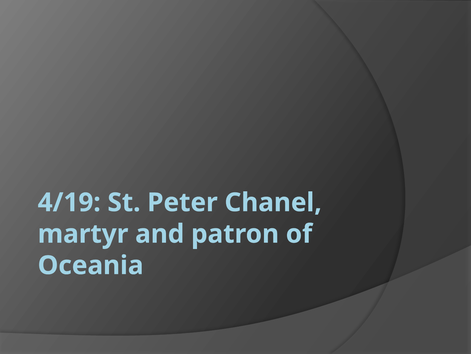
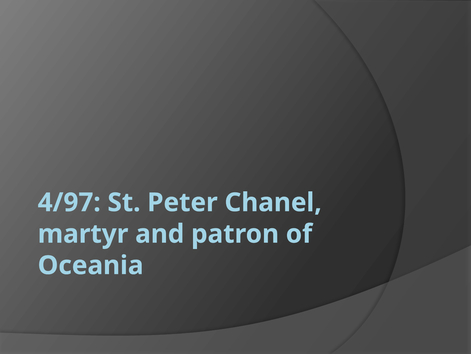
4/19: 4/19 -> 4/97 (69, 202)
